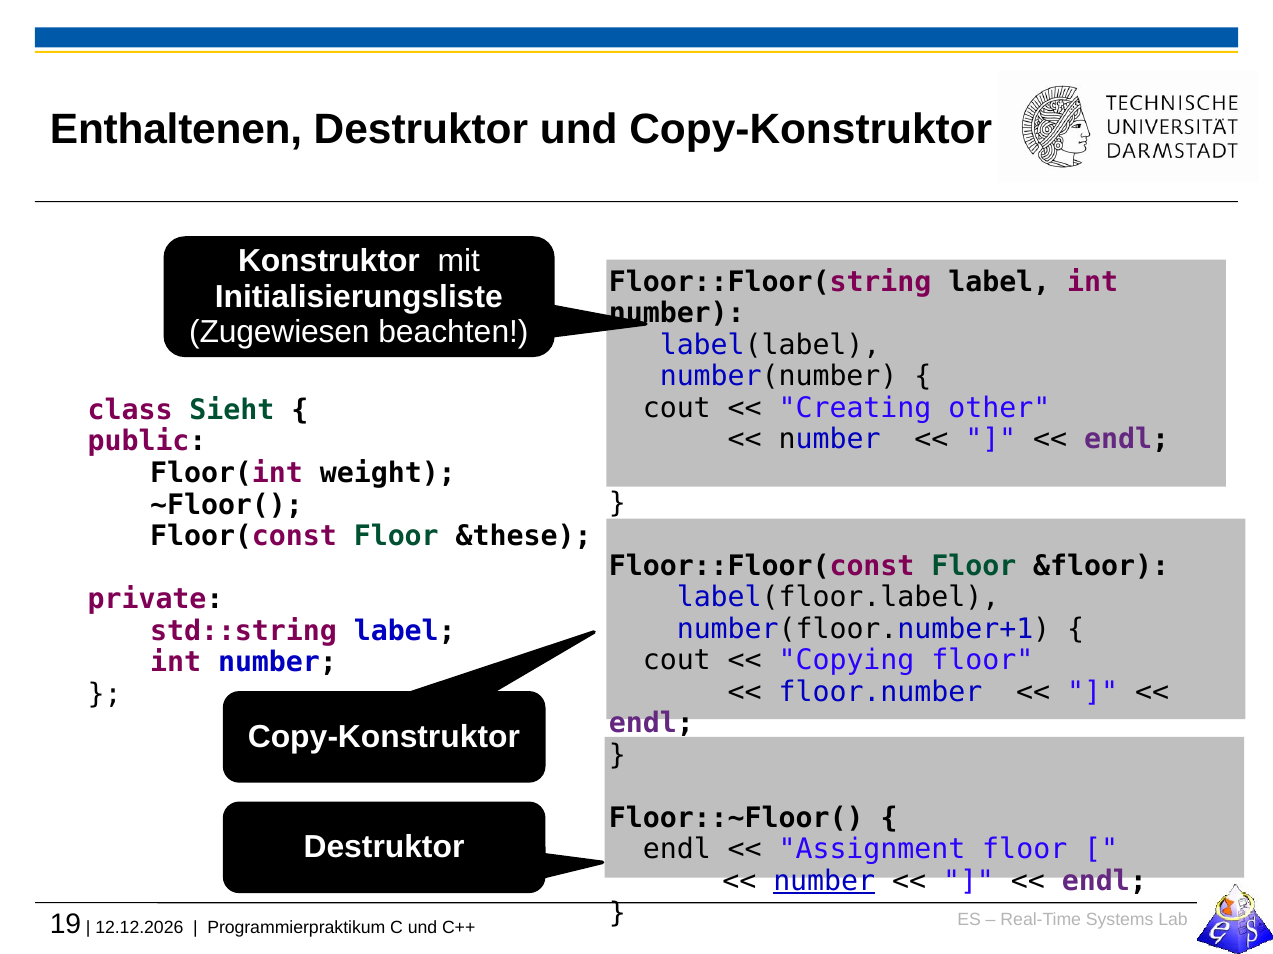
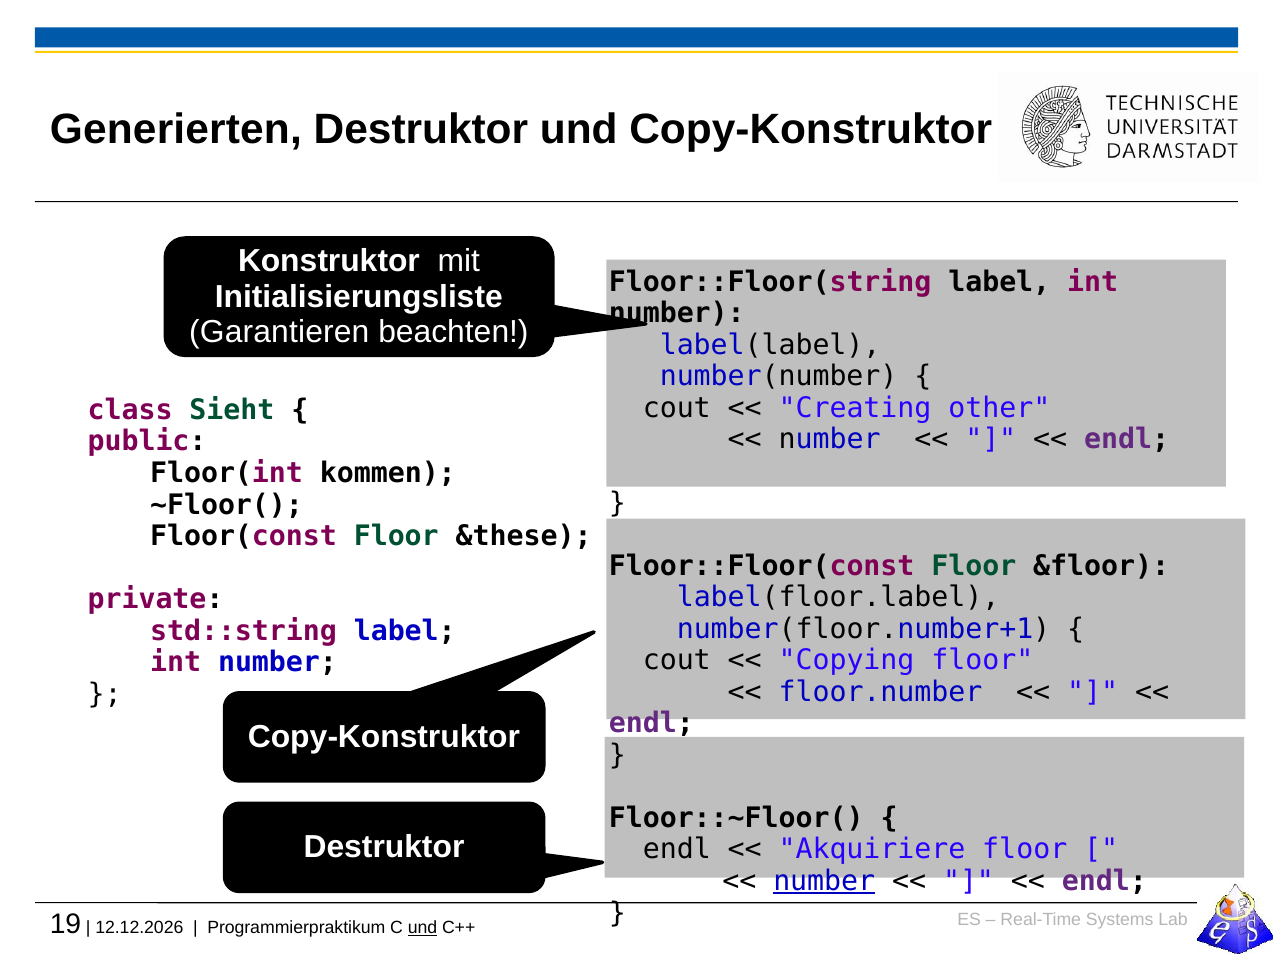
Enthaltenen: Enthaltenen -> Generierten (176, 129)
Zugewiesen: Zugewiesen -> Garantieren (279, 333)
weight: weight -> kommen (388, 474)
Assignment: Assignment -> Akquiriere (872, 850)
und underline: none -> present (423, 929)
